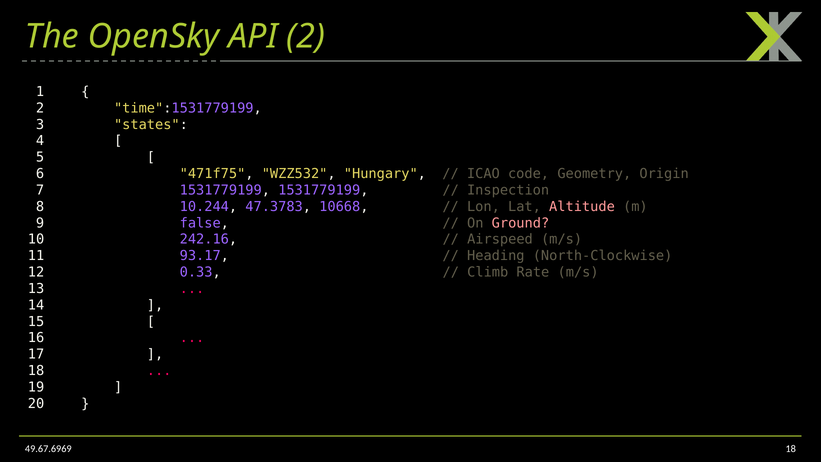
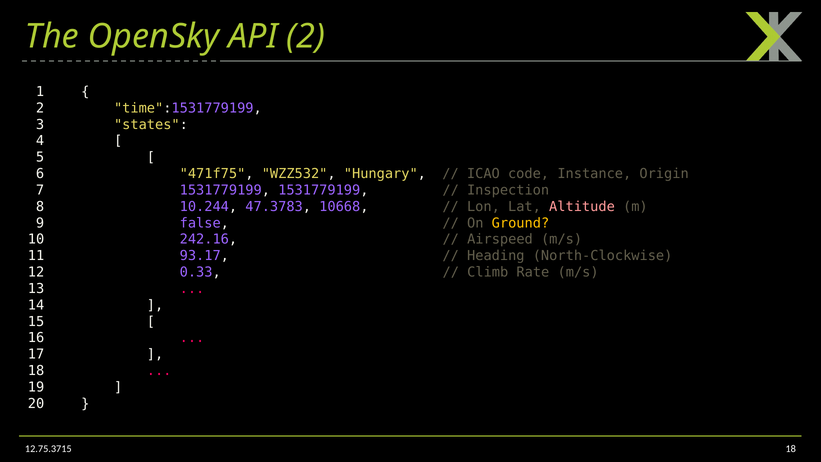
Geometry: Geometry -> Instance (594, 174)
Ground colour: pink -> yellow (520, 223)
49.67.6969: 49.67.6969 -> 12.75.3715 (48, 449)
